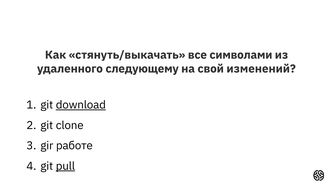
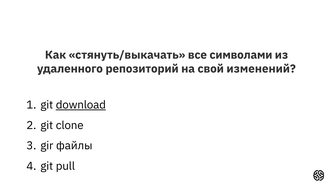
следующему: следующему -> репозиторий (142, 69)
работе: работе -> файлы (74, 146)
pull underline: present -> none (65, 166)
